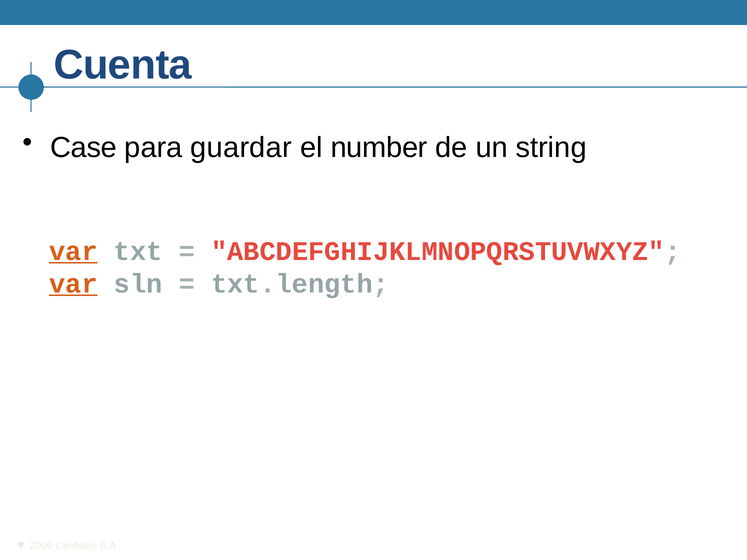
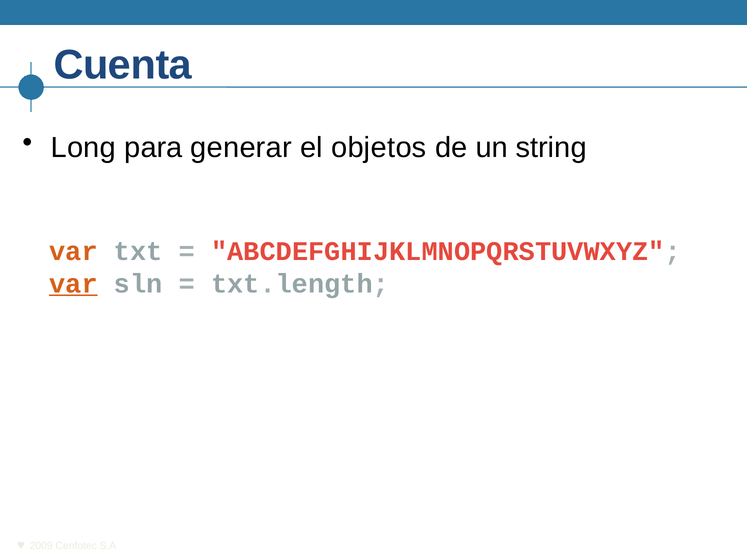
Case: Case -> Long (83, 148)
guardar: guardar -> generar (241, 148)
number: number -> objetos (379, 148)
var underline: present -> none (73, 251)
